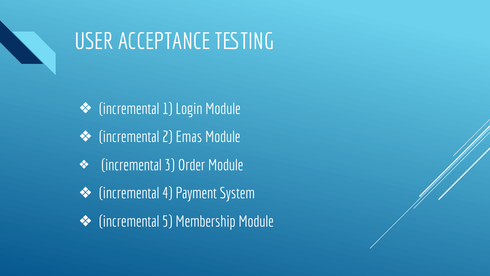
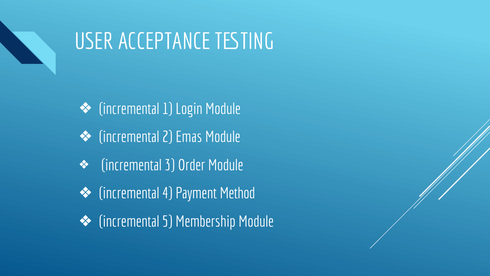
System: System -> Method (237, 193)
